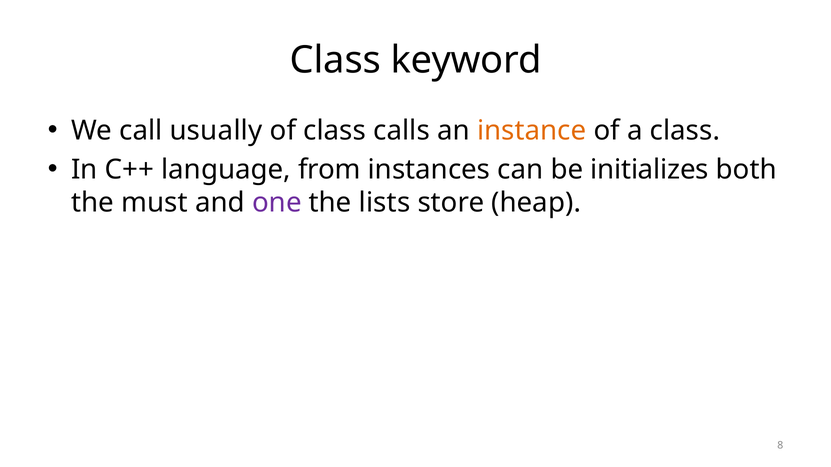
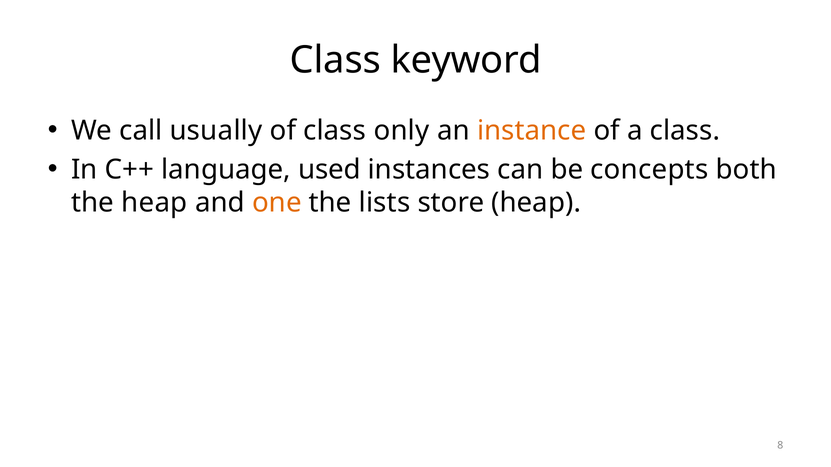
calls: calls -> only (401, 131)
from: from -> used (329, 170)
initializes: initializes -> concepts (649, 170)
the must: must -> heap (154, 203)
one colour: purple -> orange (277, 203)
